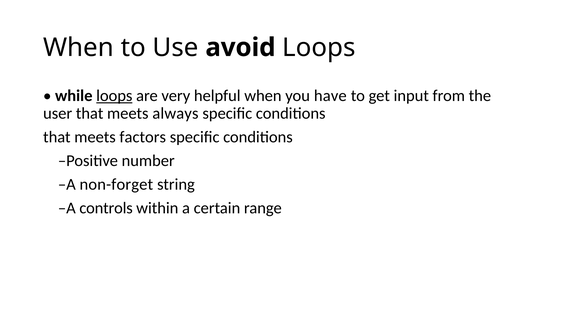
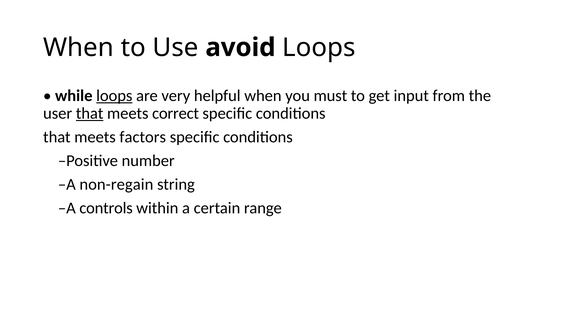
have: have -> must (330, 96)
that underline: none -> present (90, 114)
always: always -> correct (176, 114)
non-forget: non-forget -> non-regain (116, 185)
